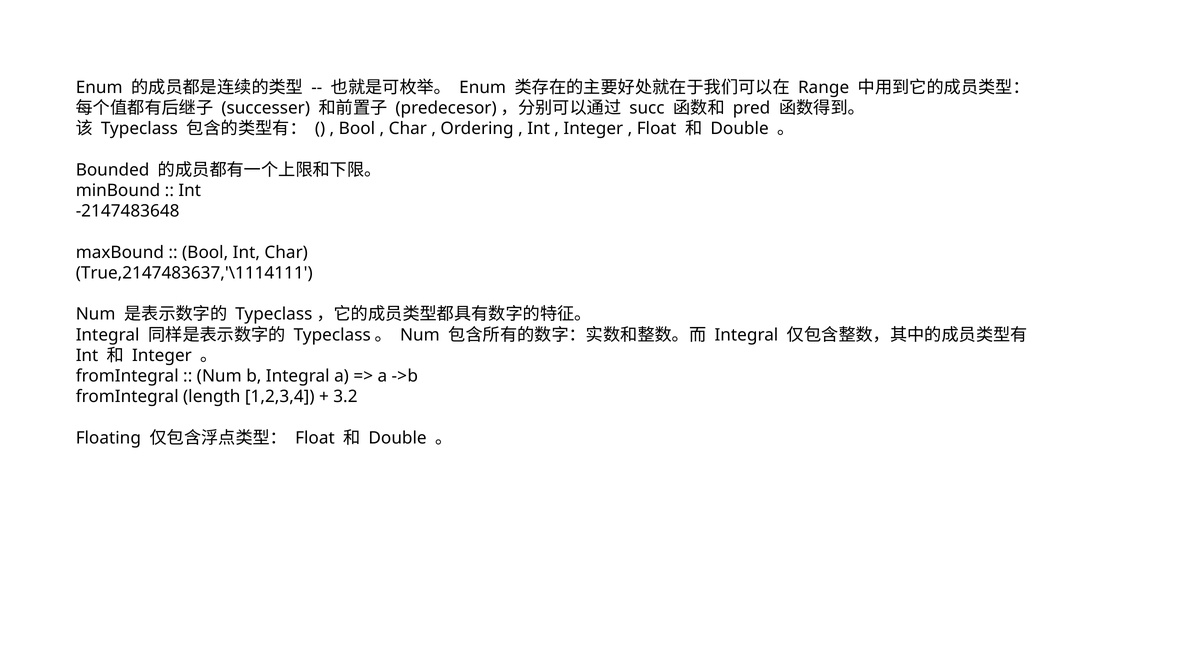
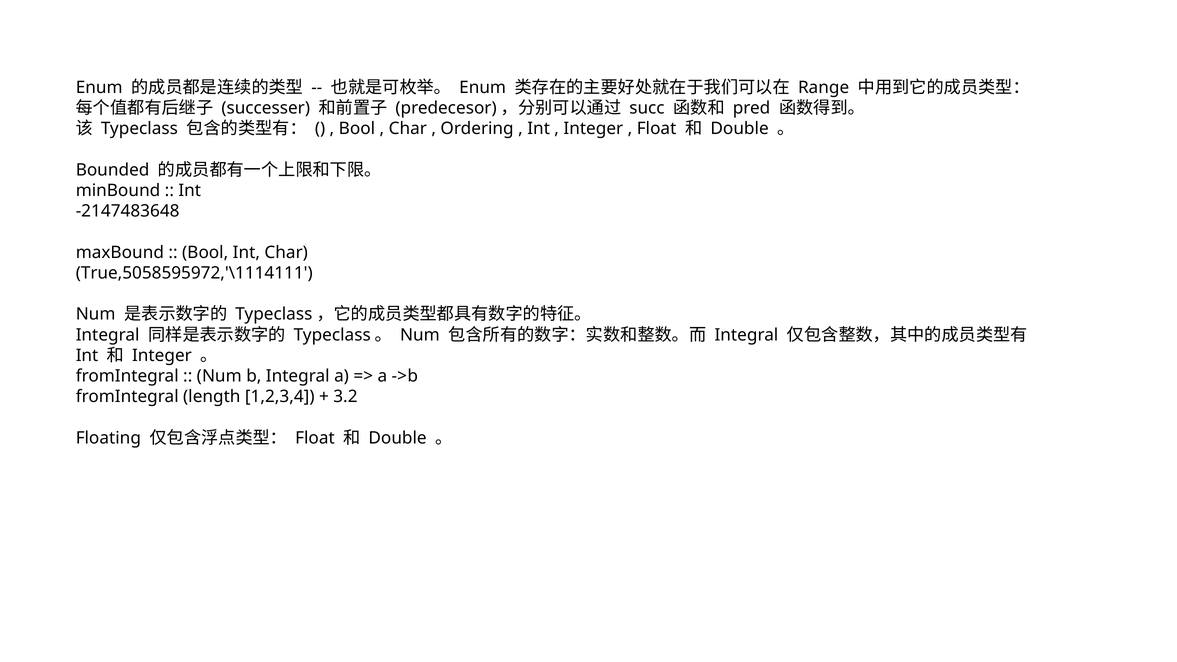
True,2147483637,'\1114111: True,2147483637,'\1114111 -> True,5058595972,'\1114111 (194, 273)
